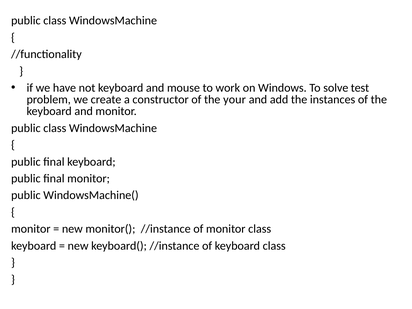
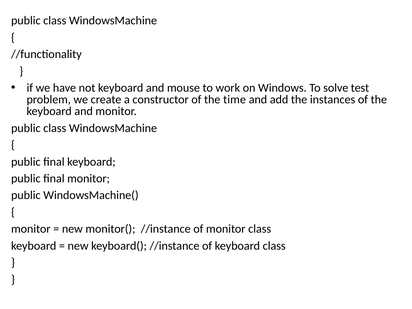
your: your -> time (235, 100)
